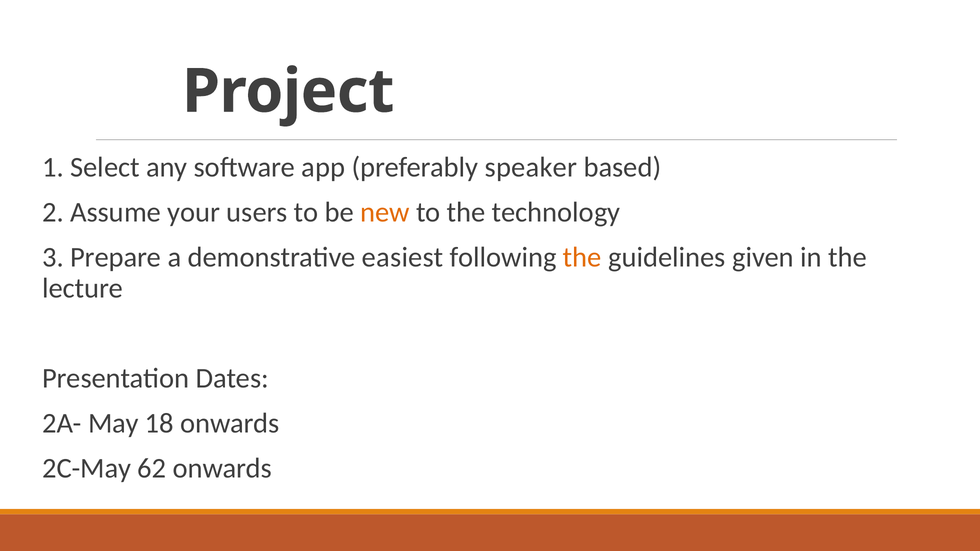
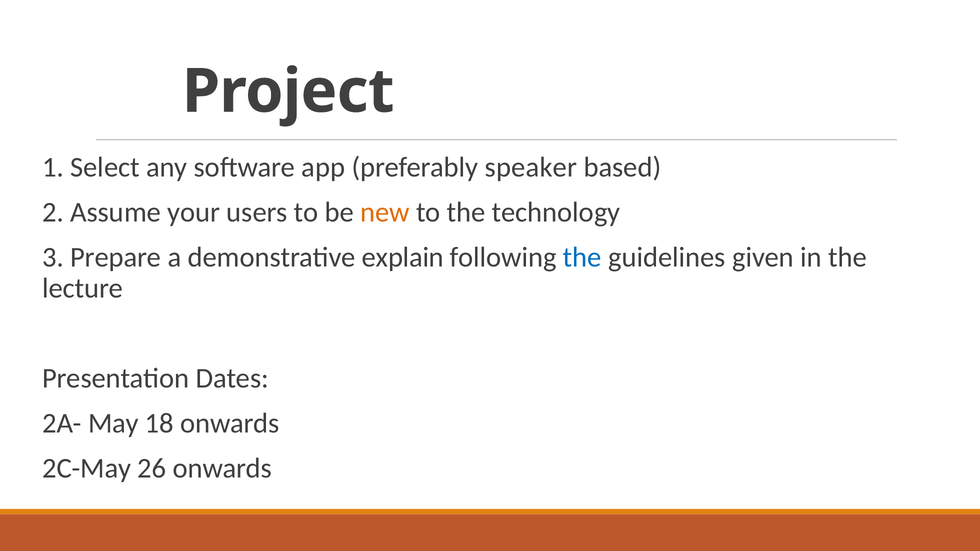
easiest: easiest -> explain (403, 257)
the colour: orange -> blue (582, 257)
62: 62 -> 26 (152, 469)
